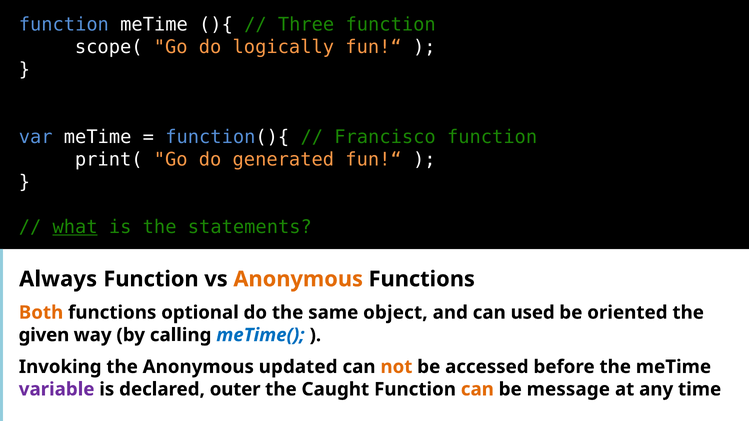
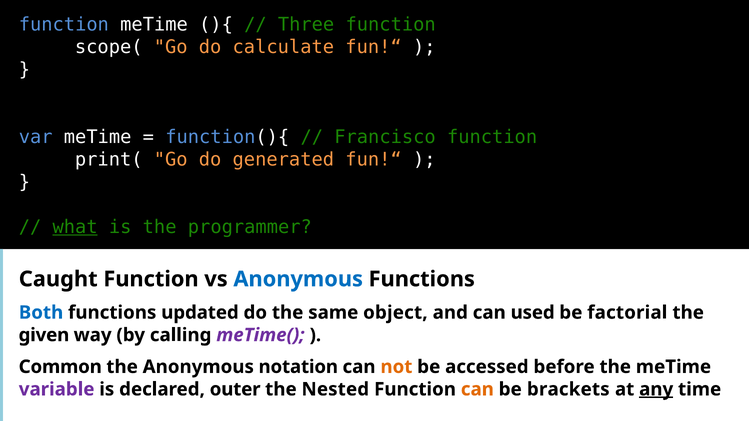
logically: logically -> calculate (283, 47)
statements: statements -> programmer (250, 227)
Always: Always -> Caught (58, 279)
Anonymous colour: orange -> blue (298, 279)
Both colour: orange -> blue (41, 313)
optional: optional -> updated (200, 313)
oriented: oriented -> factorial (627, 313)
meTime( colour: blue -> purple (260, 335)
Invoking: Invoking -> Common (60, 367)
updated: updated -> notation (298, 367)
Caught: Caught -> Nested (335, 390)
message: message -> brackets (568, 390)
any underline: none -> present (656, 390)
